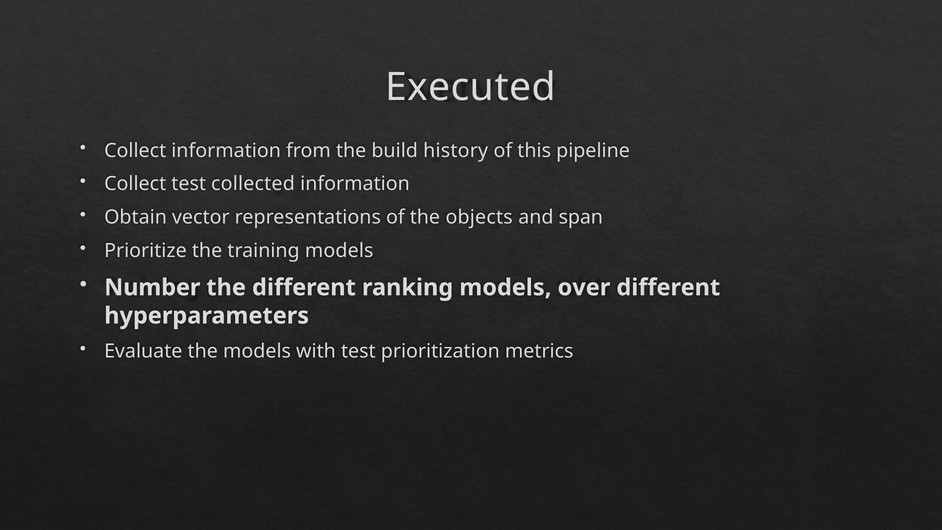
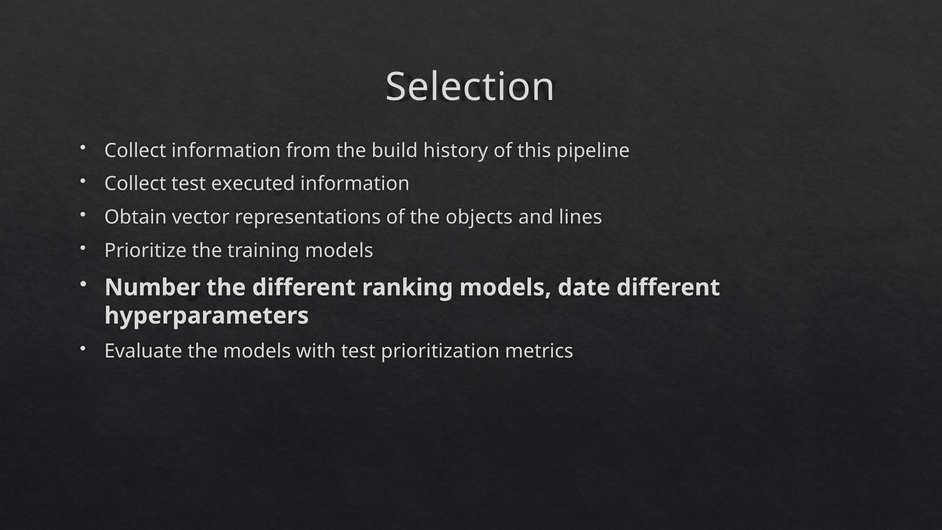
Executed: Executed -> Selection (470, 87)
collected: collected -> executed (253, 184)
span: span -> lines (581, 217)
over: over -> date (584, 287)
